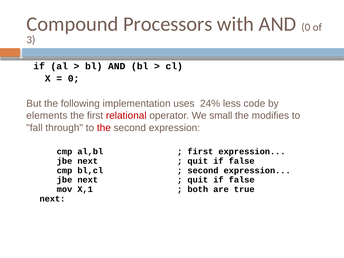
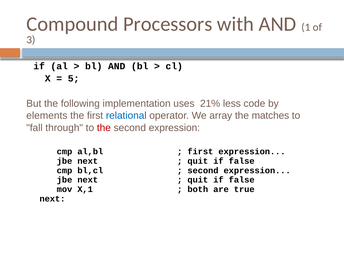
AND 0: 0 -> 1 (306, 27)
0: 0 -> 5 (74, 78)
24%: 24% -> 21% (210, 104)
relational colour: red -> blue (126, 116)
small: small -> array (221, 116)
modifies: modifies -> matches (270, 116)
